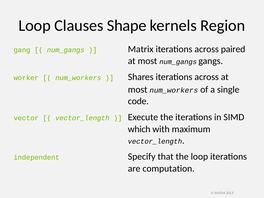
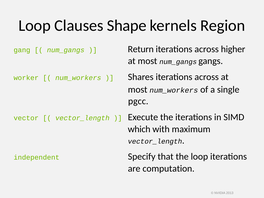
Matrix: Matrix -> Return (141, 49)
paired: paired -> higher (233, 49)
code: code -> pgcc (138, 101)
